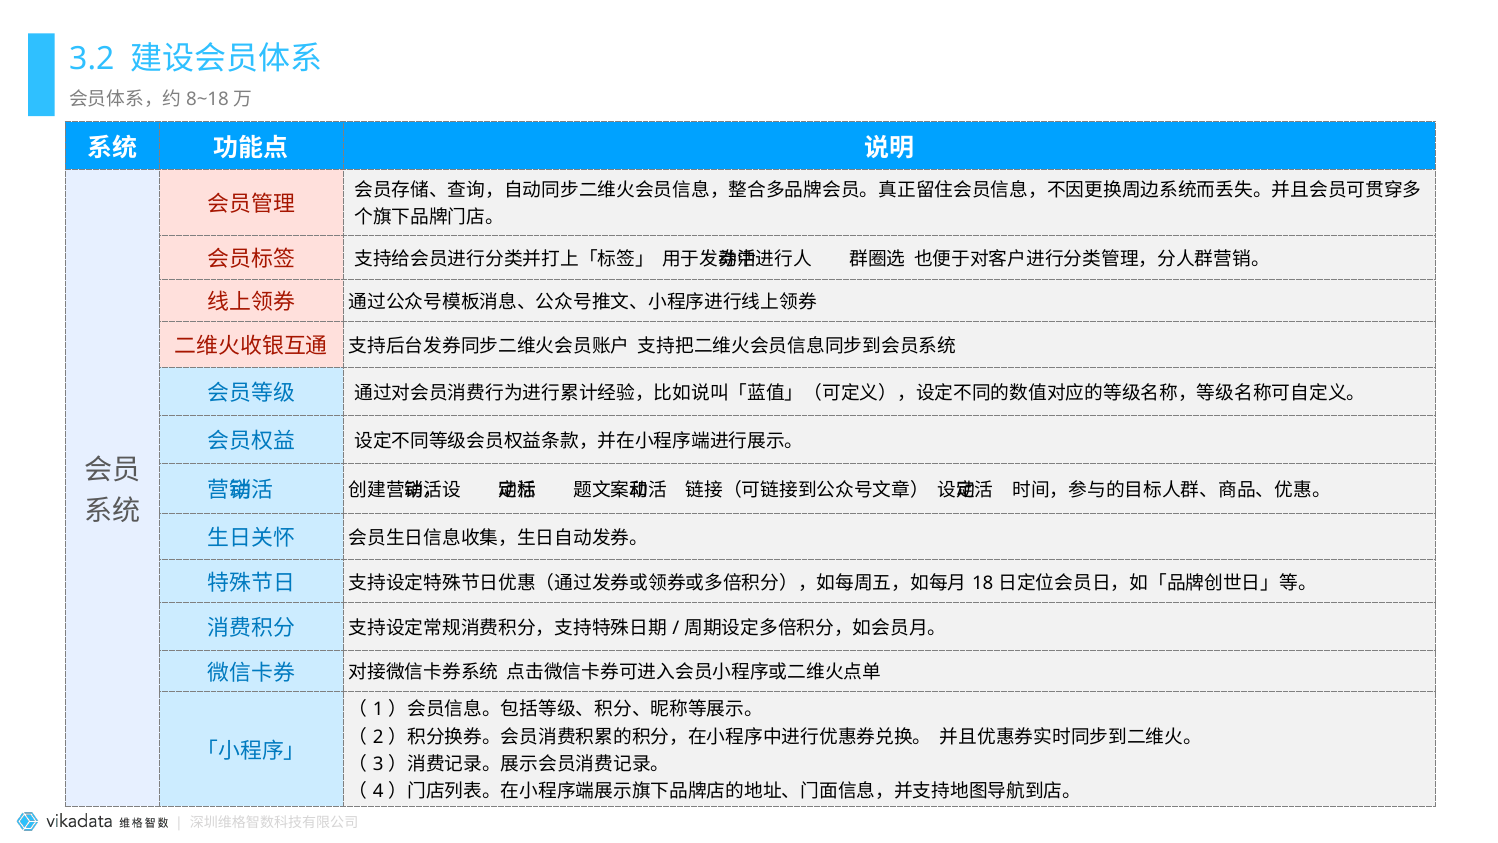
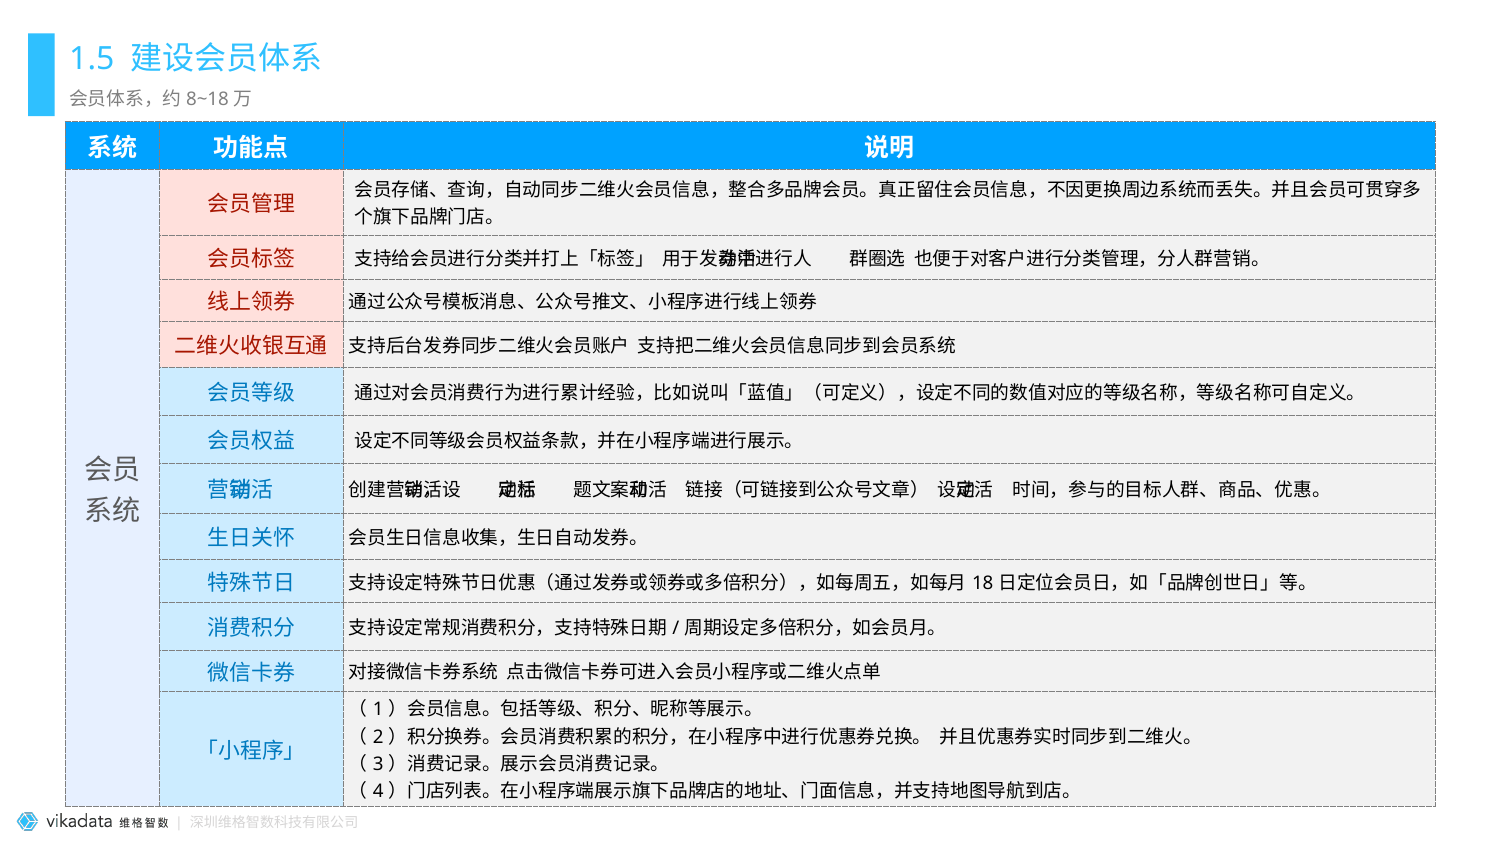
3.2: 3.2 -> 1.5 (92, 59)
